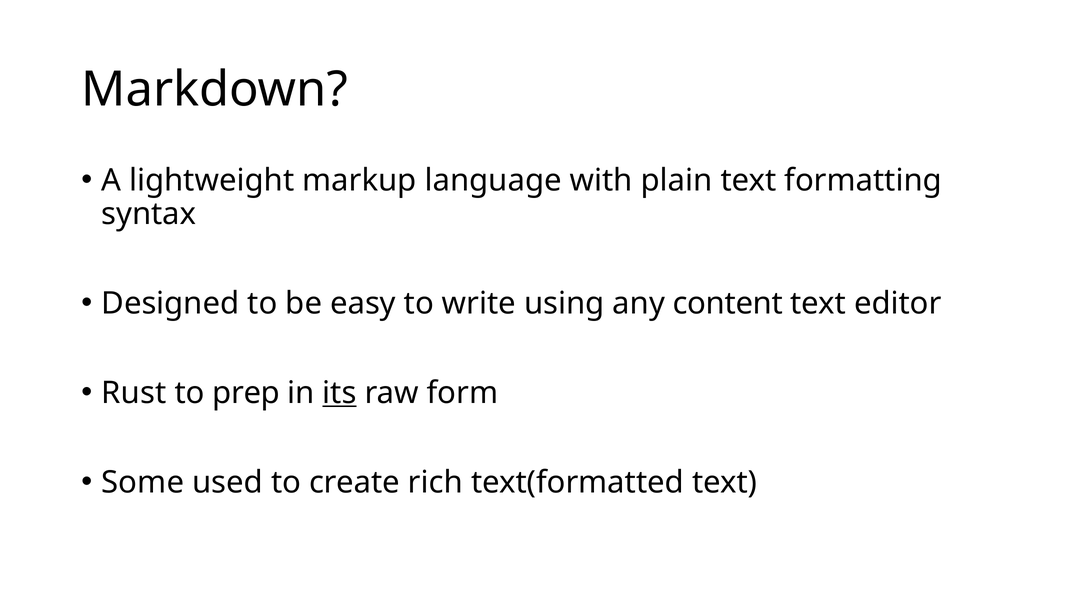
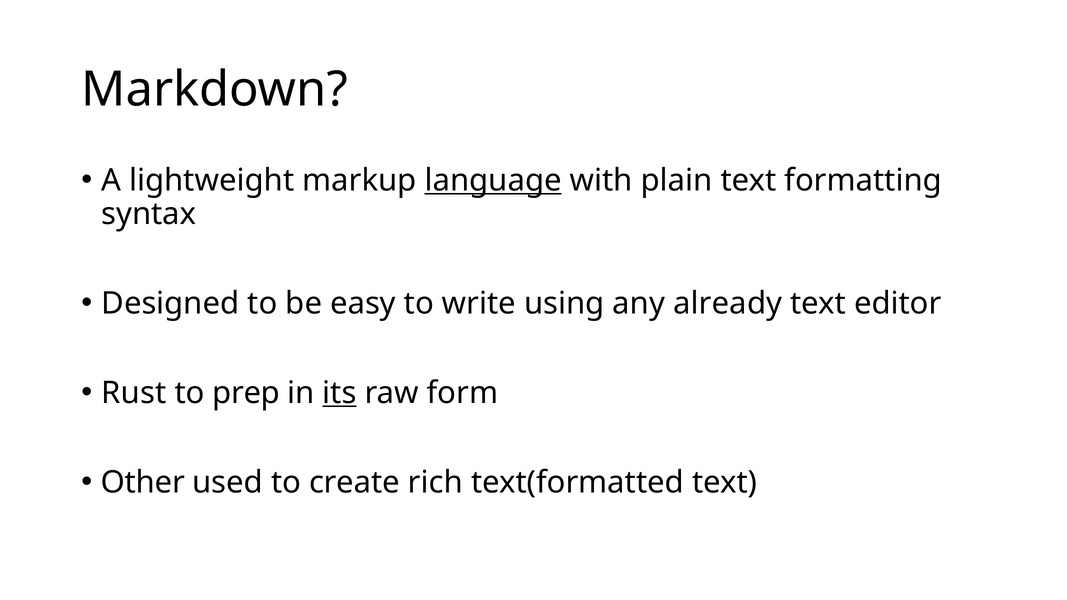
language underline: none -> present (493, 180)
content: content -> already (728, 303)
Some: Some -> Other (143, 482)
